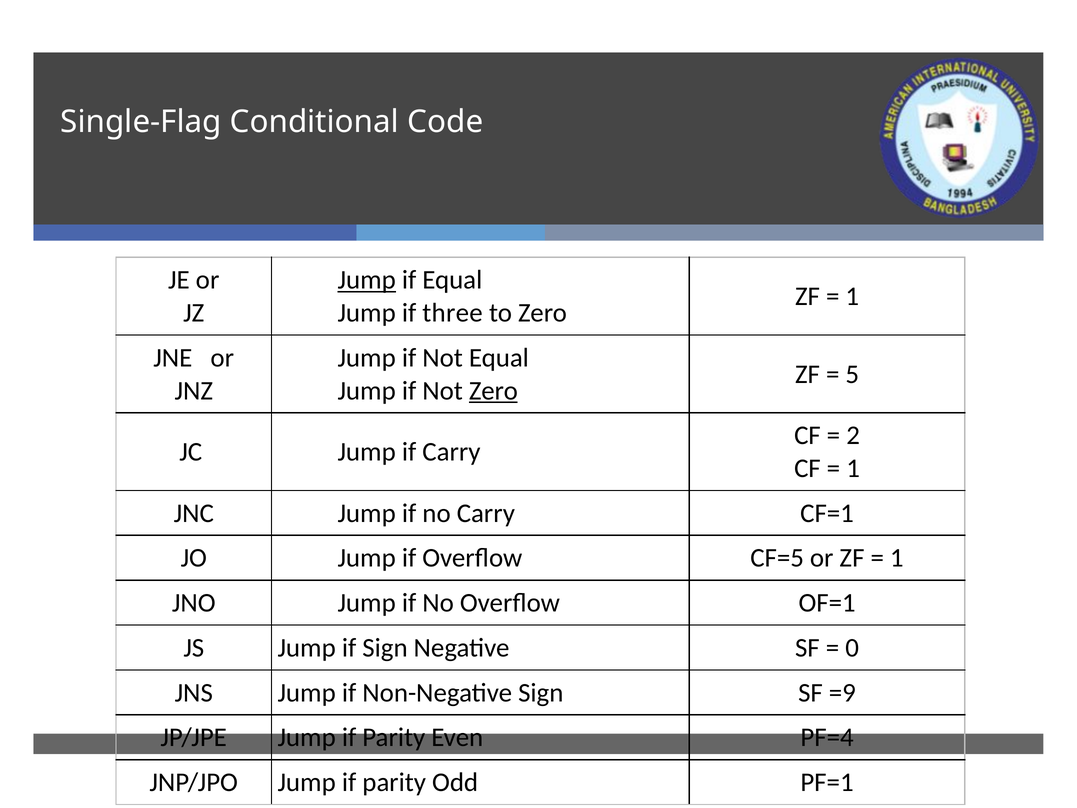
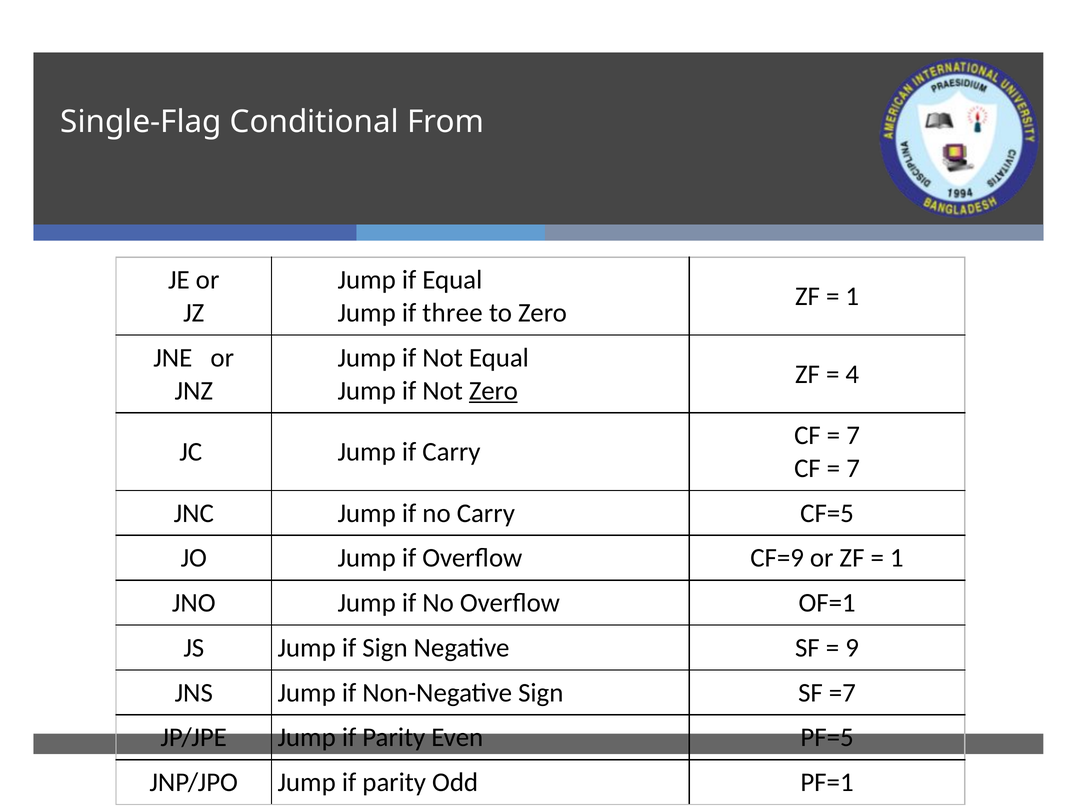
Code: Code -> From (446, 122)
Jump underline: present -> none (367, 280)
5: 5 -> 4 (852, 374)
2: 2 -> 7 (853, 435)
1: 1 -> 7 (853, 468)
CF=1: CF=1 -> CF=5 (827, 513)
CF=5: CF=5 -> CF=9 (777, 558)
0: 0 -> 9 (852, 648)
=9: =9 -> =7 (842, 693)
PF=4: PF=4 -> PF=5 (827, 737)
